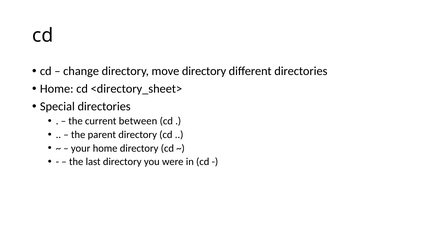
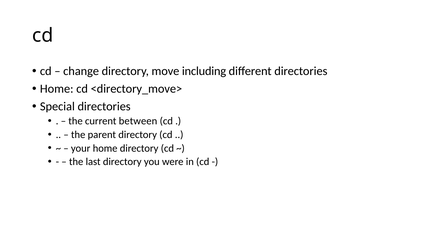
move directory: directory -> including (204, 71)
<directory_sheet>: <directory_sheet> -> <directory_move> (136, 89)
